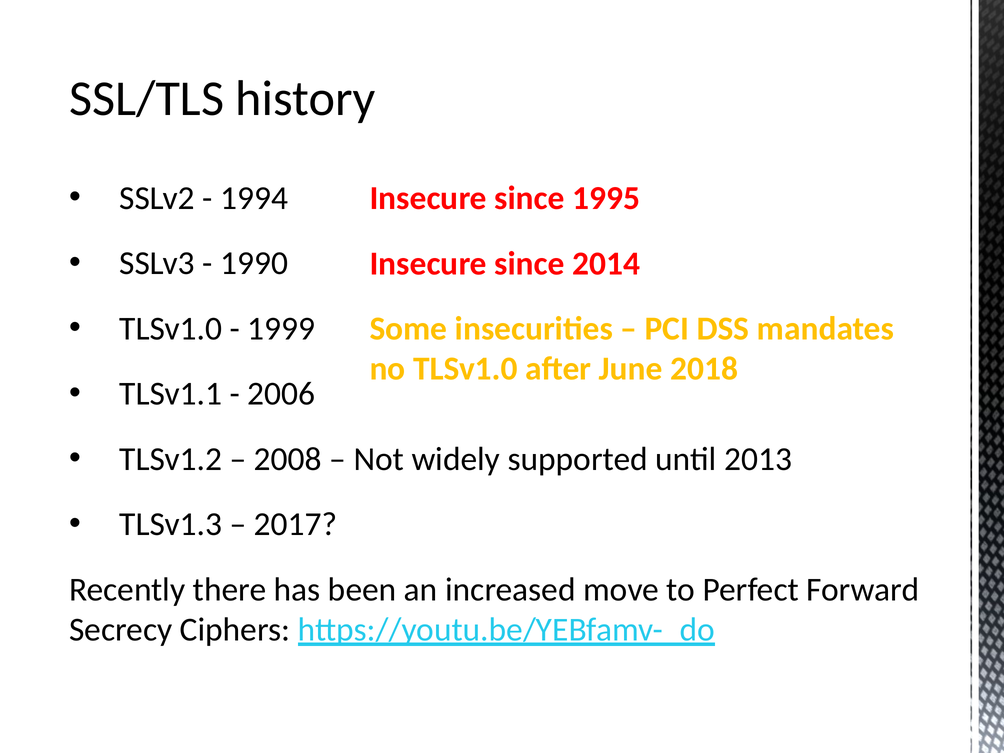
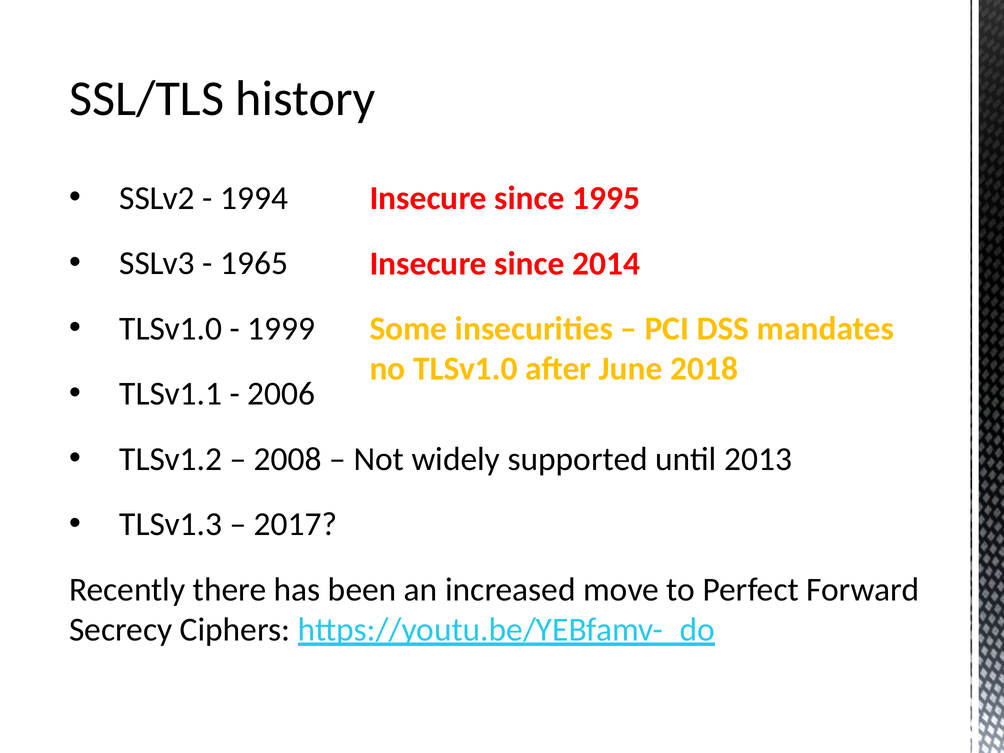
1990: 1990 -> 1965 (254, 263)
